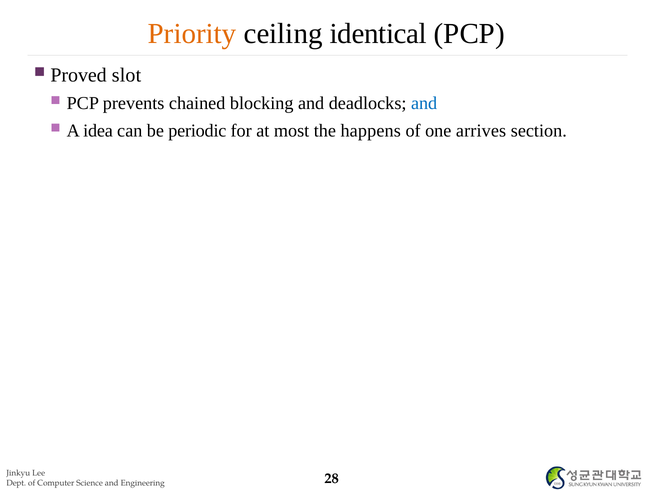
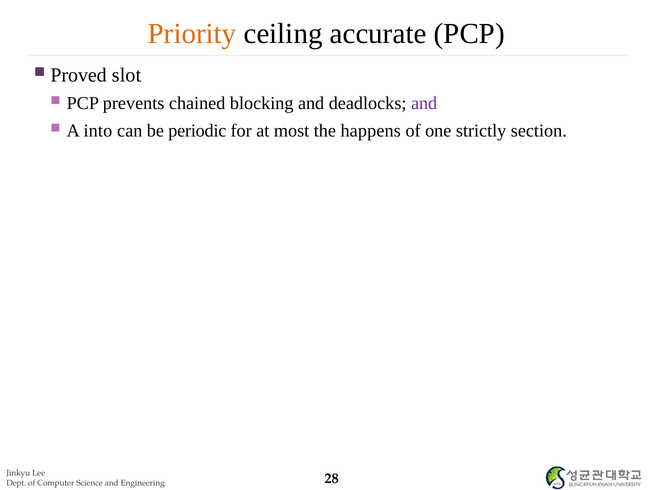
identical: identical -> accurate (378, 34)
and colour: blue -> purple (424, 103)
idea: idea -> into (98, 131)
arrives: arrives -> strictly (481, 131)
